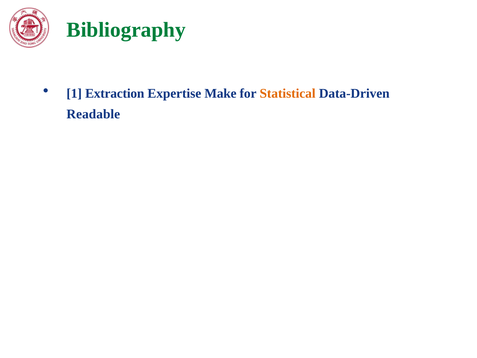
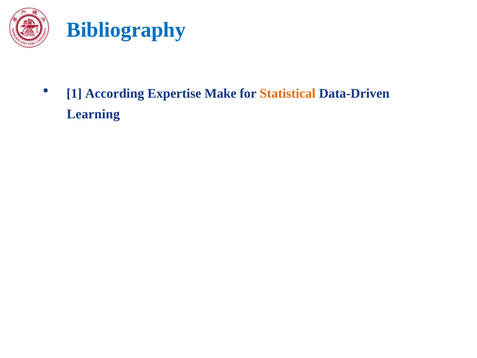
Bibliography colour: green -> blue (126, 30)
Extraction: Extraction -> According (115, 93)
Readable: Readable -> Learning (93, 114)
